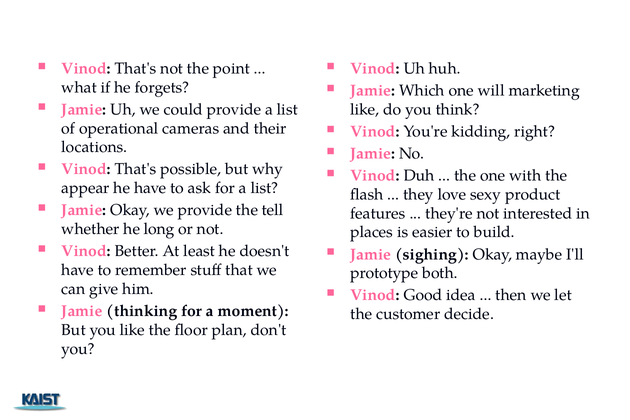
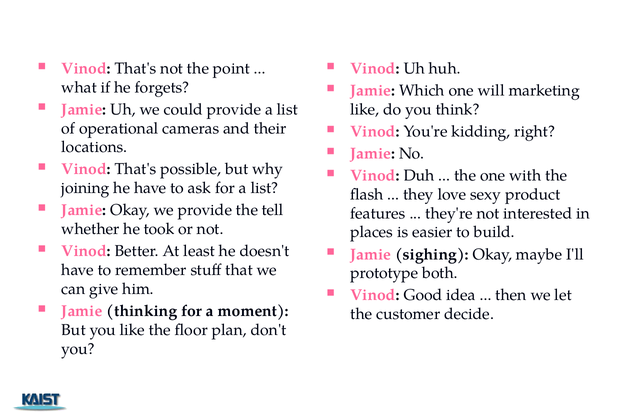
appear: appear -> joining (85, 188)
long: long -> took (159, 229)
